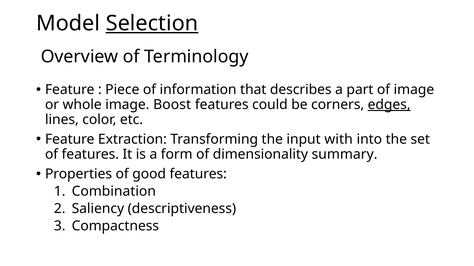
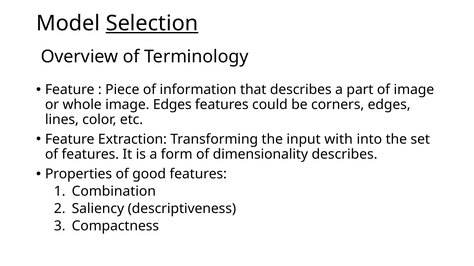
image Boost: Boost -> Edges (172, 105)
edges underline: present -> none (389, 105)
dimensionality summary: summary -> describes (345, 155)
